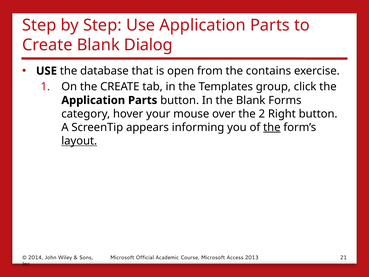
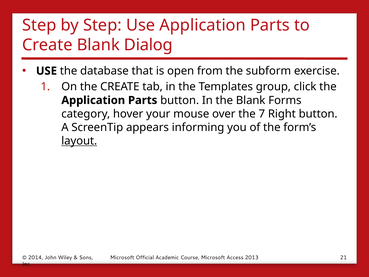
contains: contains -> subform (268, 71)
2: 2 -> 7 (262, 114)
the underline: present -> none (272, 127)
